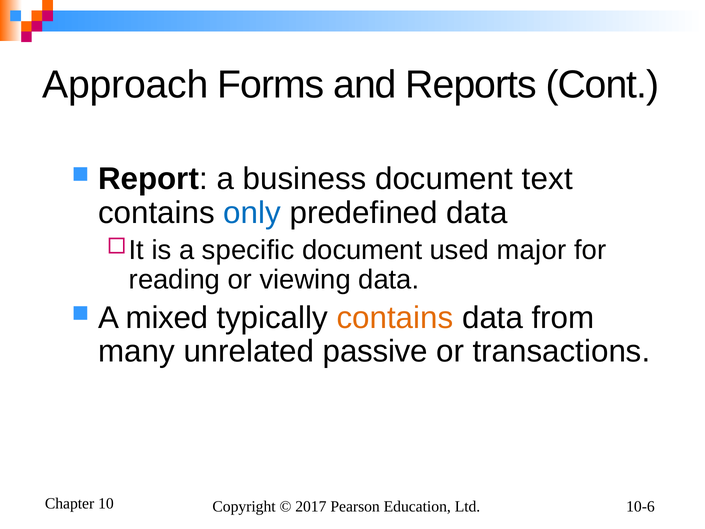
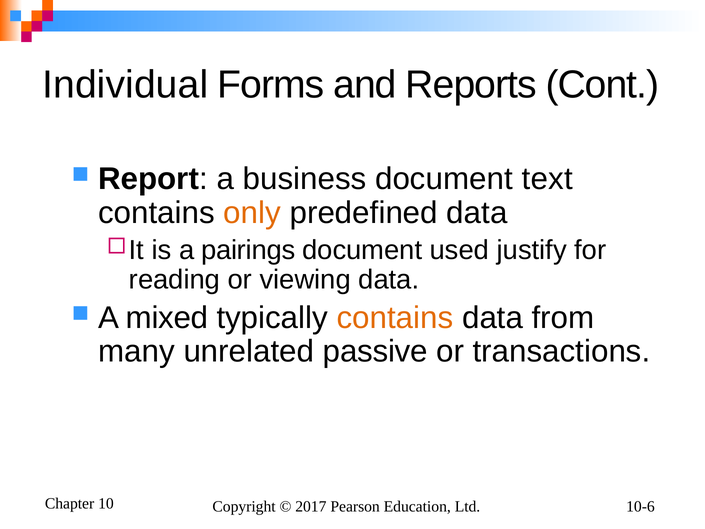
Approach: Approach -> Individual (125, 85)
only colour: blue -> orange (252, 213)
specific: specific -> pairings (248, 250)
major: major -> justify (532, 250)
